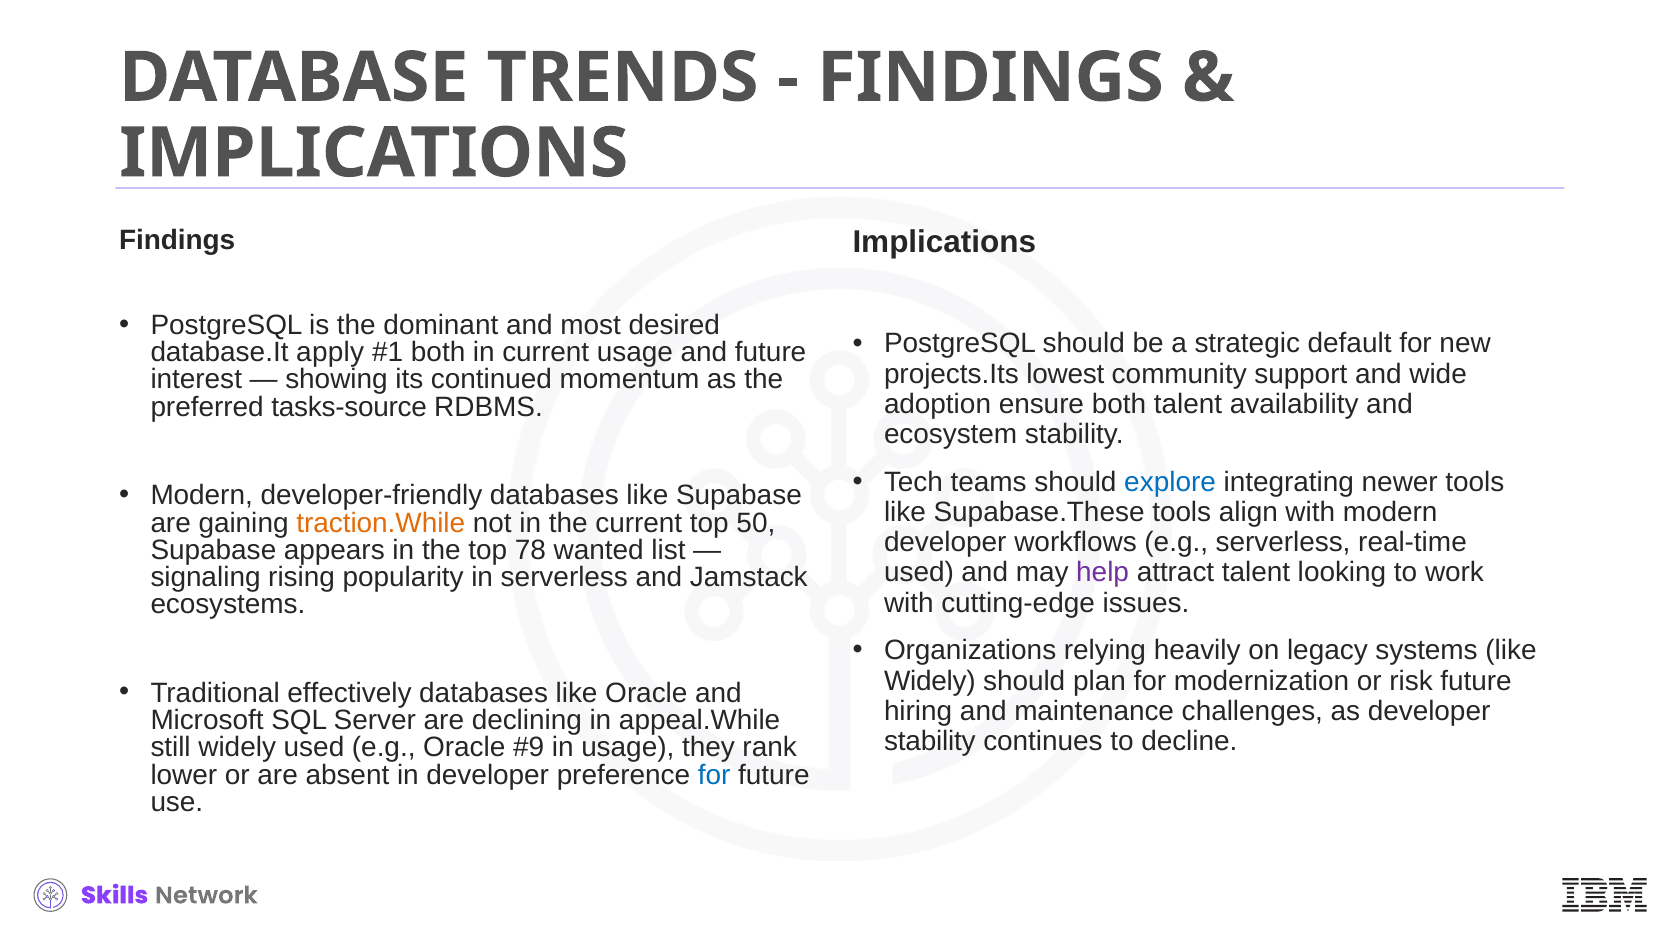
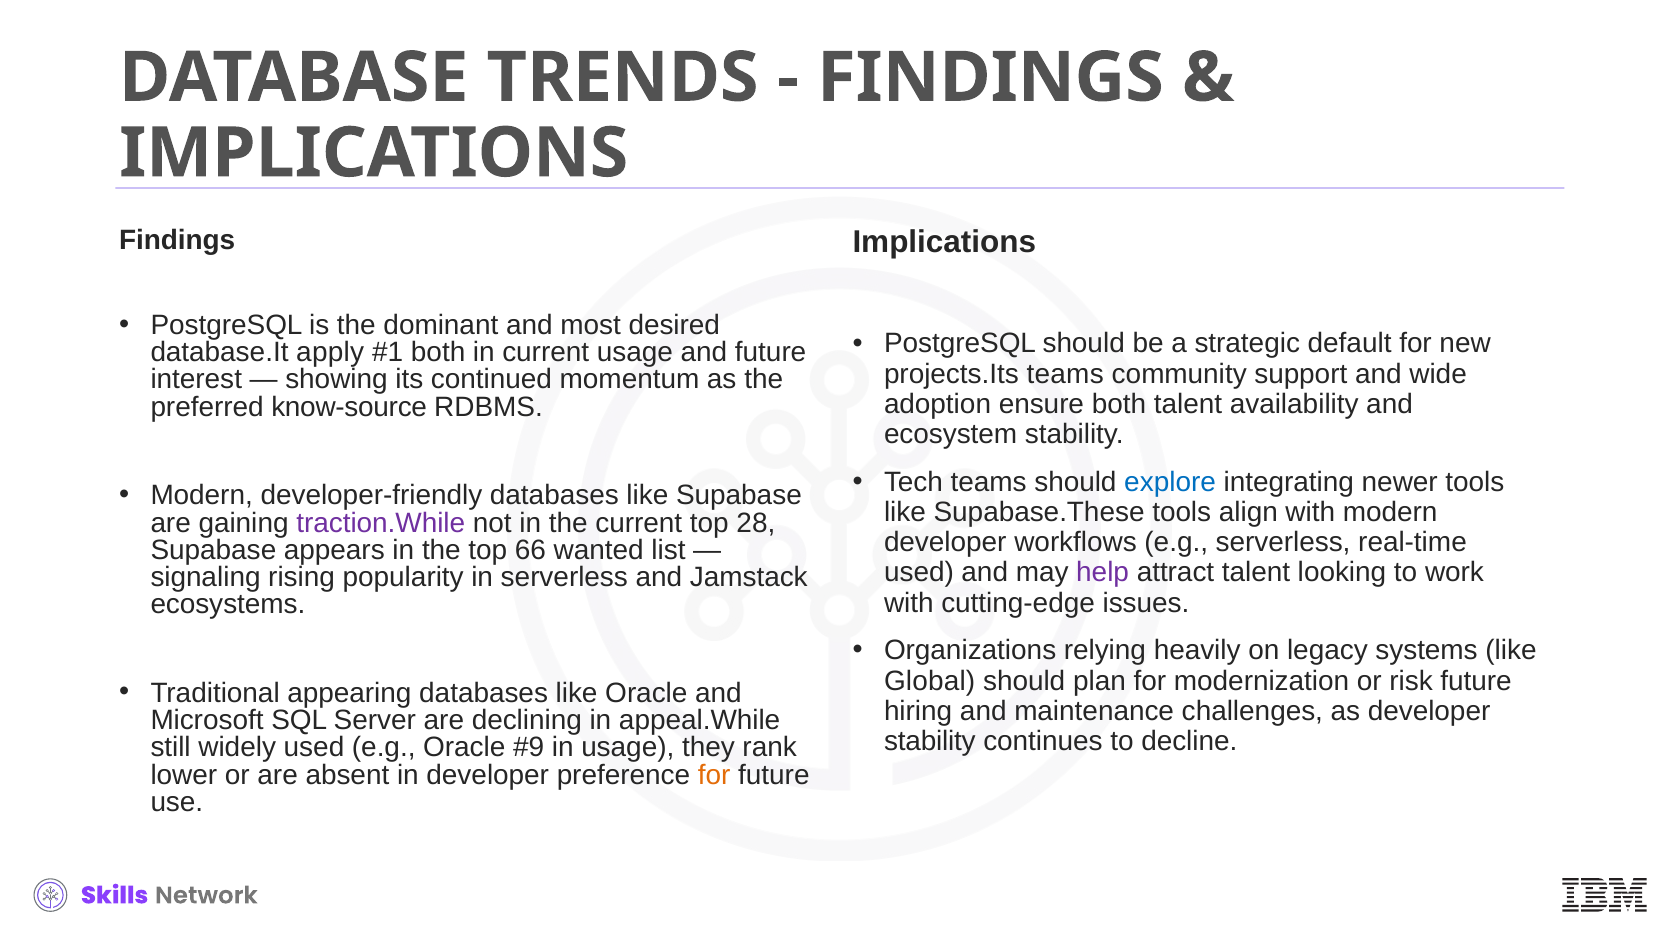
projects.Its lowest: lowest -> teams (1065, 374)
tasks-source: tasks-source -> know-source (349, 407)
traction.While colour: orange -> purple (381, 523)
50: 50 -> 28 (756, 523)
78: 78 -> 66 (530, 550)
Widely: Widely -> Global (930, 681)
effectively: effectively -> appearing (349, 693)
for colour: blue -> orange (714, 775)
